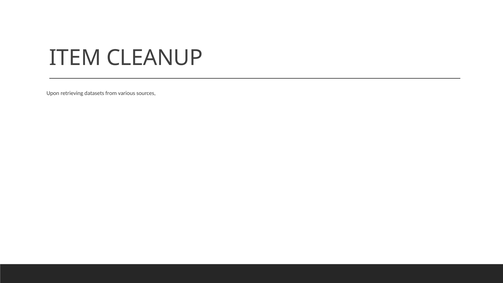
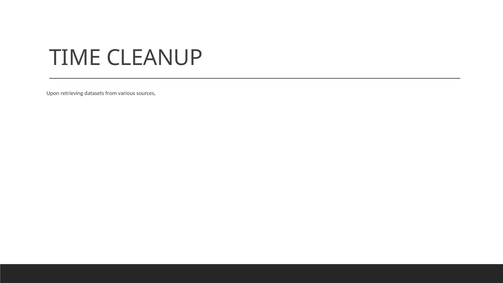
ITEM: ITEM -> TIME (75, 58)
